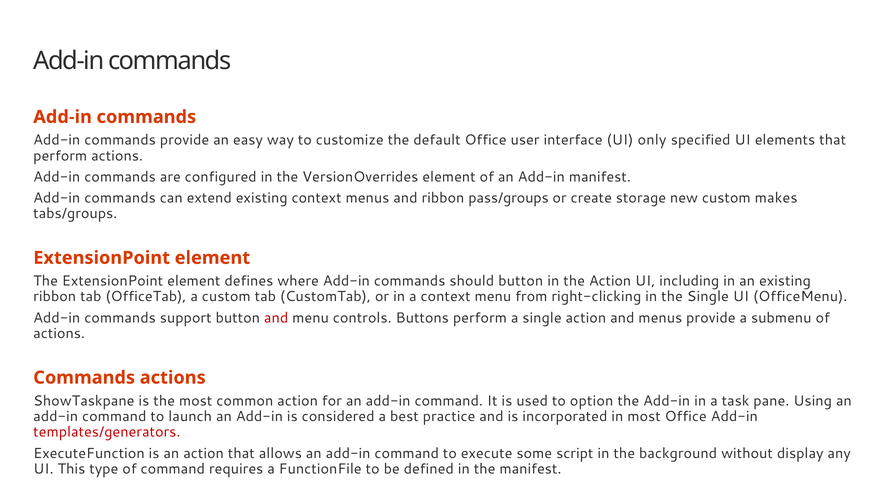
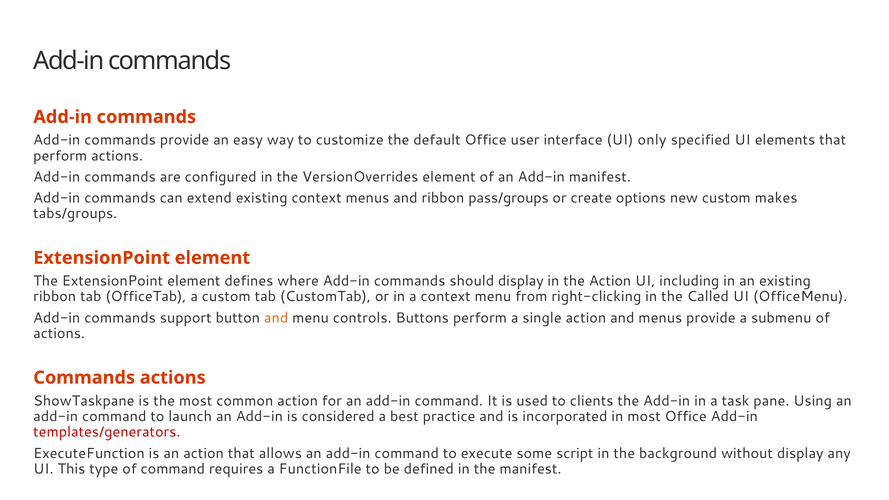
storage: storage -> options (641, 198)
should button: button -> display (521, 281)
the Single: Single -> Called (708, 297)
and colour: red -> orange (276, 318)
option: option -> clients (592, 401)
